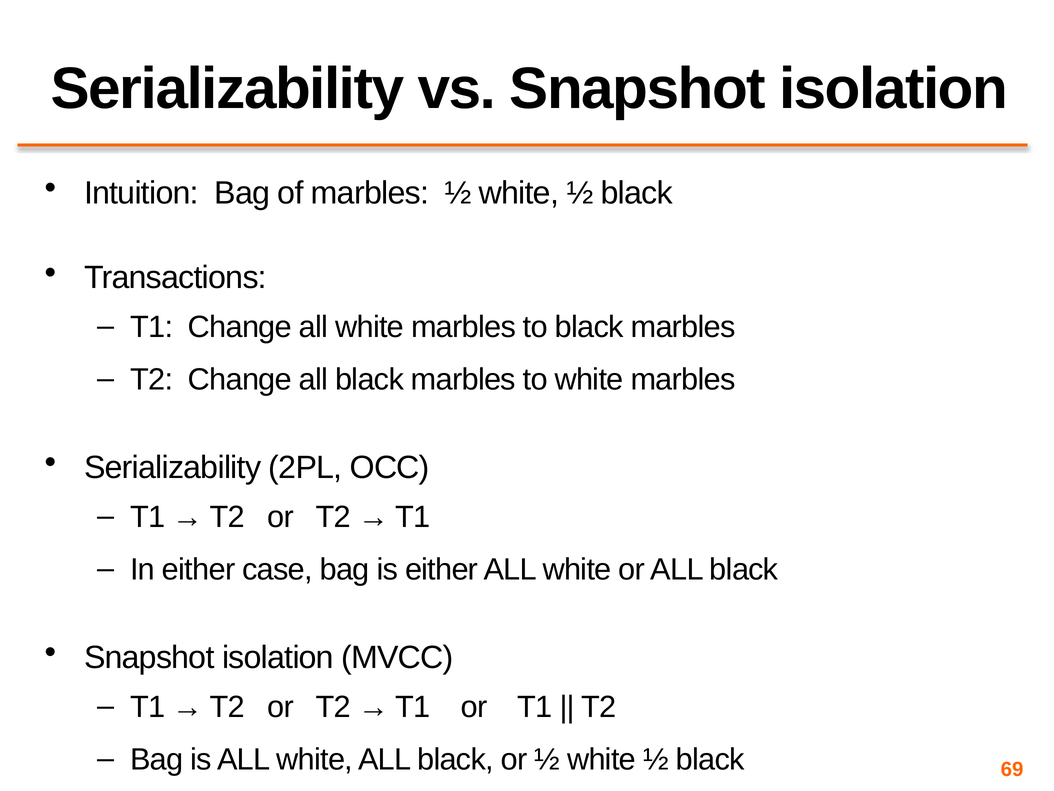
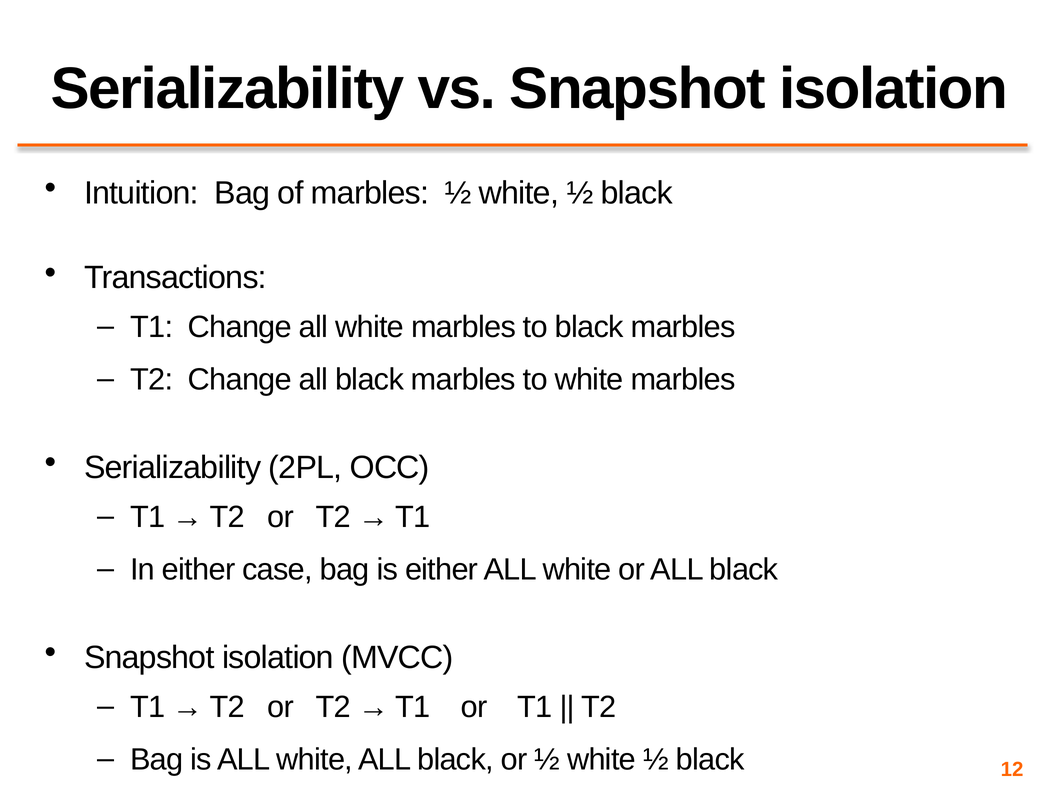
69: 69 -> 12 (1012, 769)
